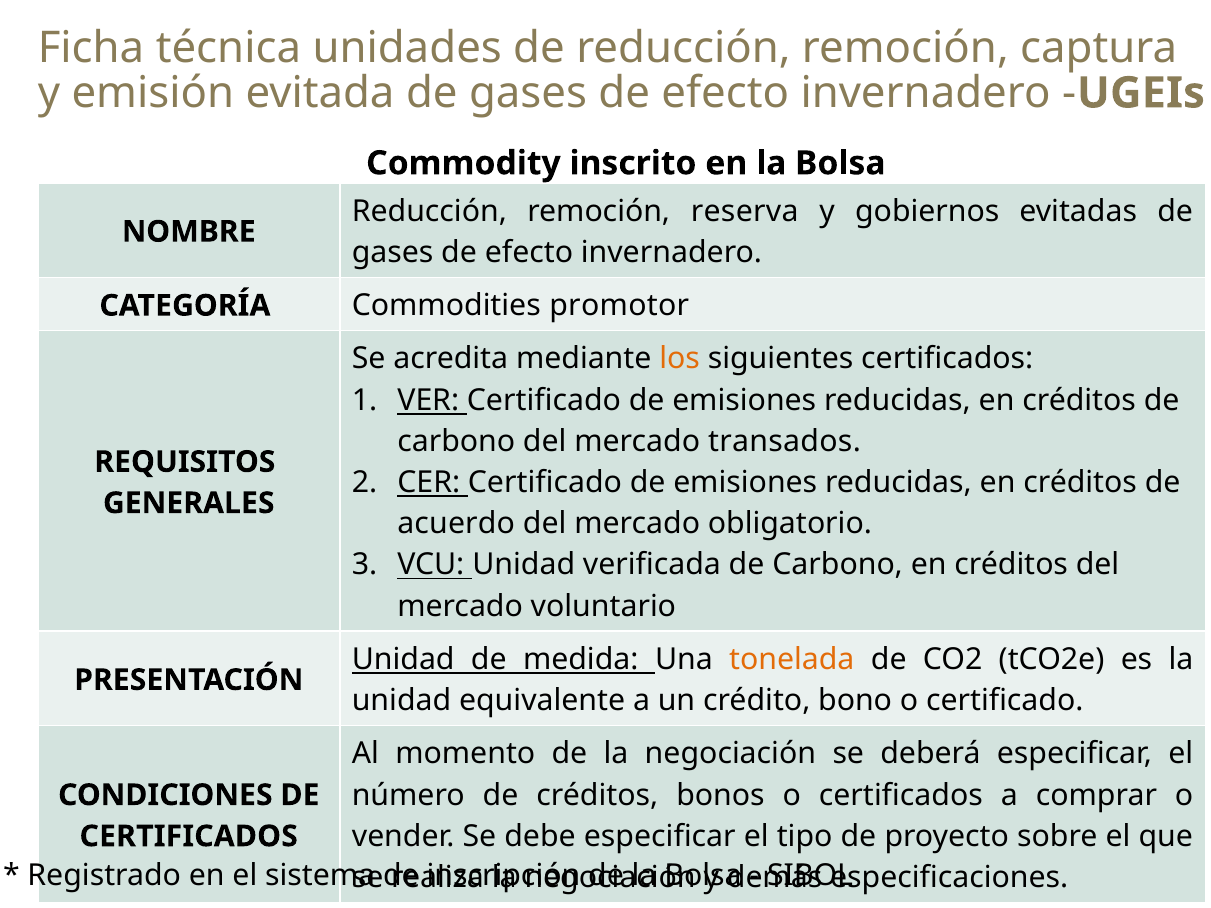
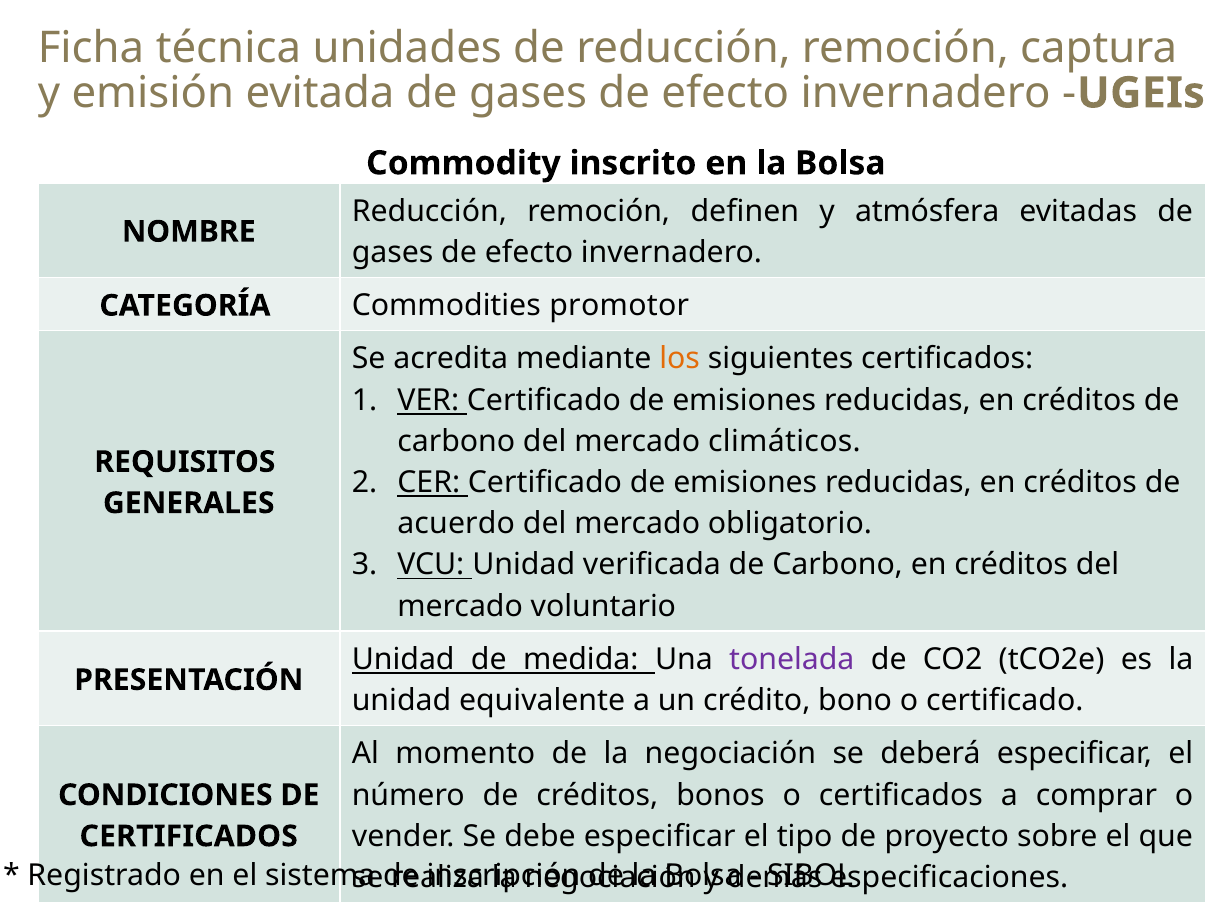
reserva: reserva -> definen (745, 211)
gobiernos: gobiernos -> atmósfera (927, 211)
transados: transados -> climáticos (784, 441)
tonelada colour: orange -> purple (792, 660)
